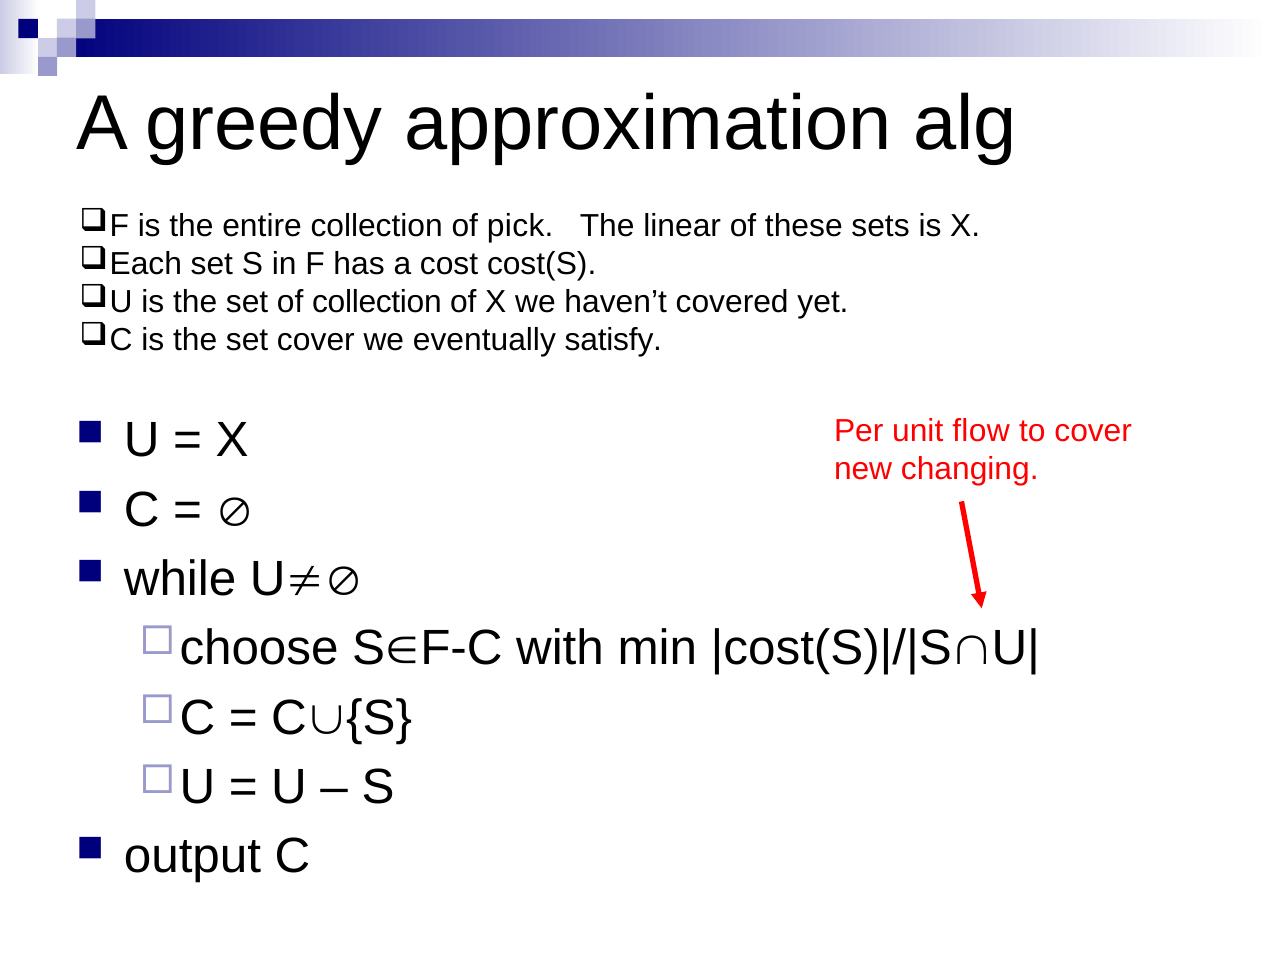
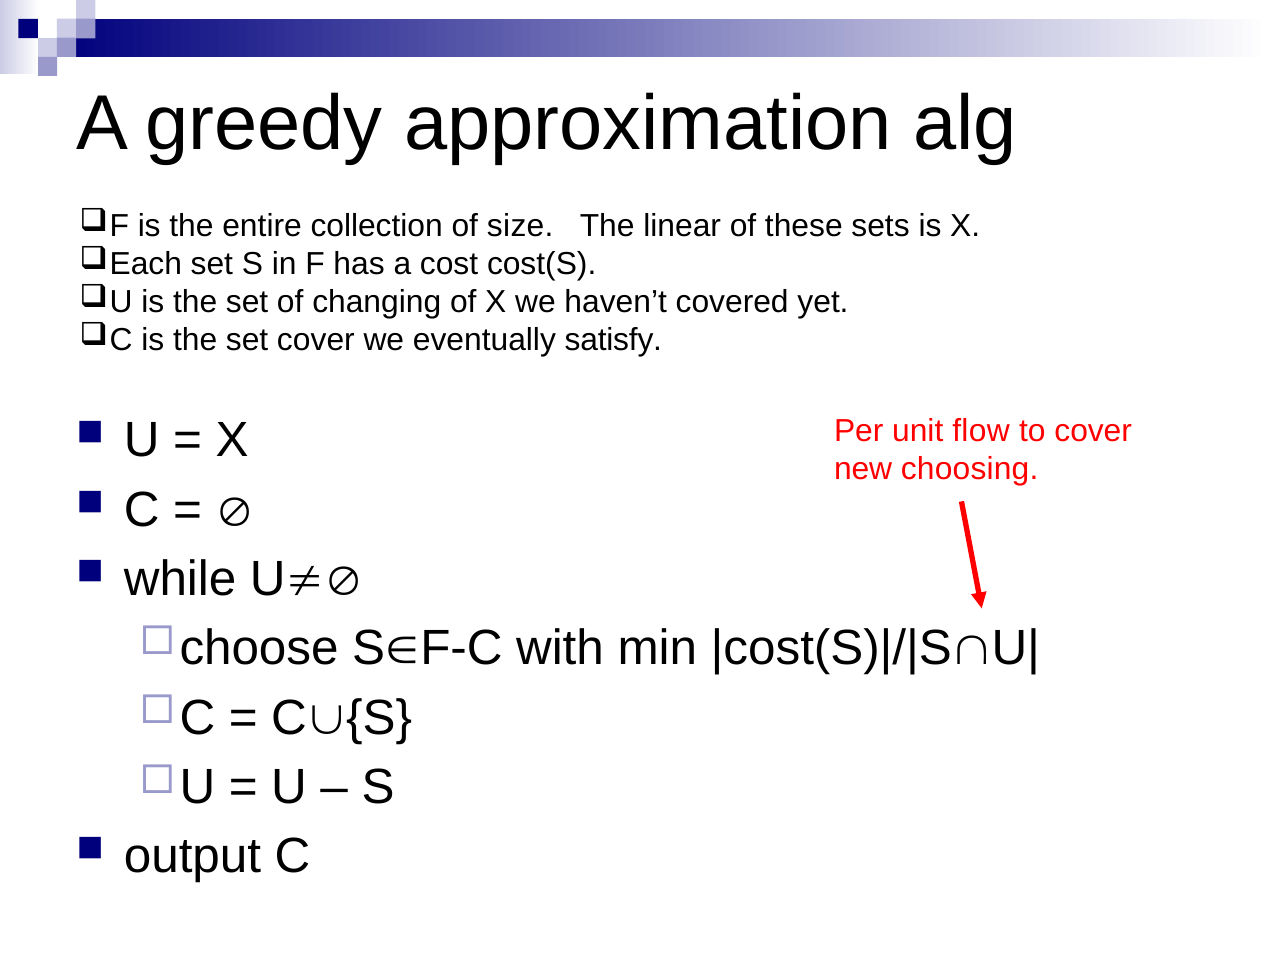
pick: pick -> size (520, 226)
of collection: collection -> changing (377, 302)
changing: changing -> choosing (970, 469)
